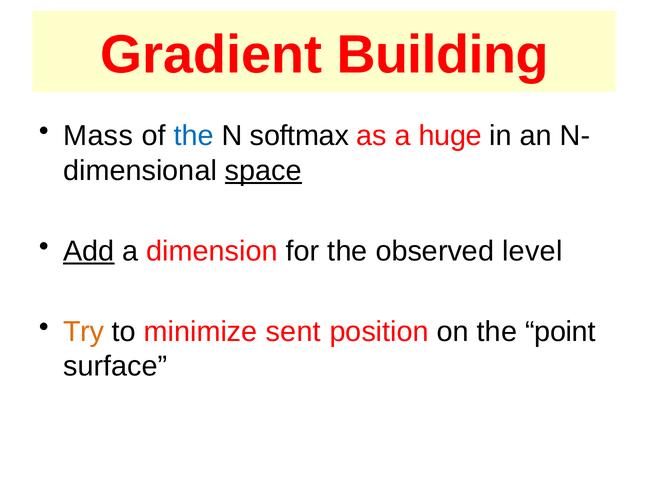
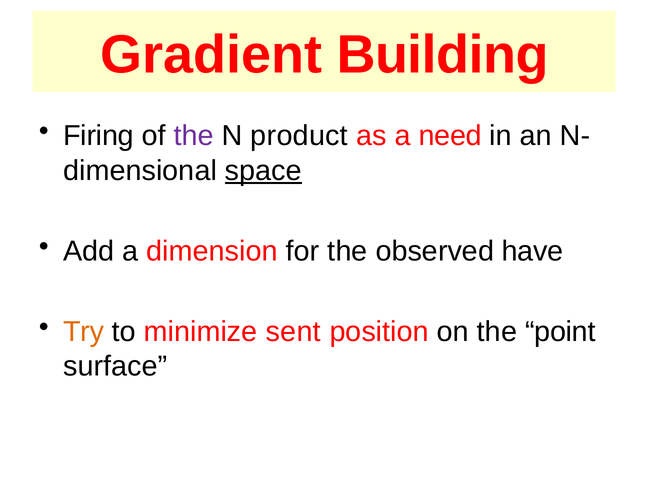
Mass: Mass -> Firing (99, 136)
the colour: blue -> purple (194, 136)
softmax: softmax -> product (299, 136)
huge: huge -> need (450, 136)
Add underline: present -> none (89, 251)
level: level -> have (533, 251)
